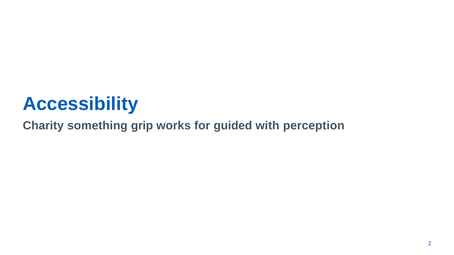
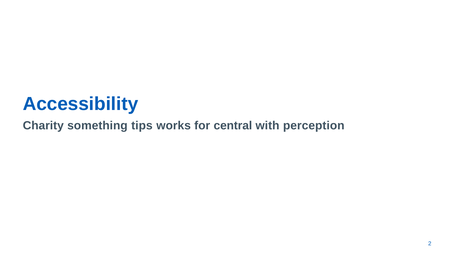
grip: grip -> tips (142, 126)
guided: guided -> central (233, 126)
